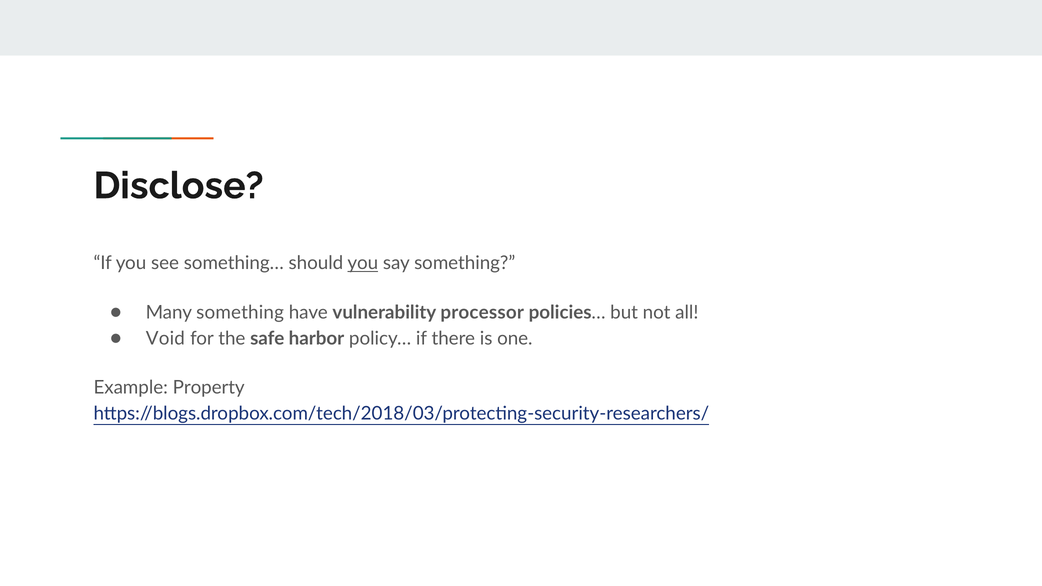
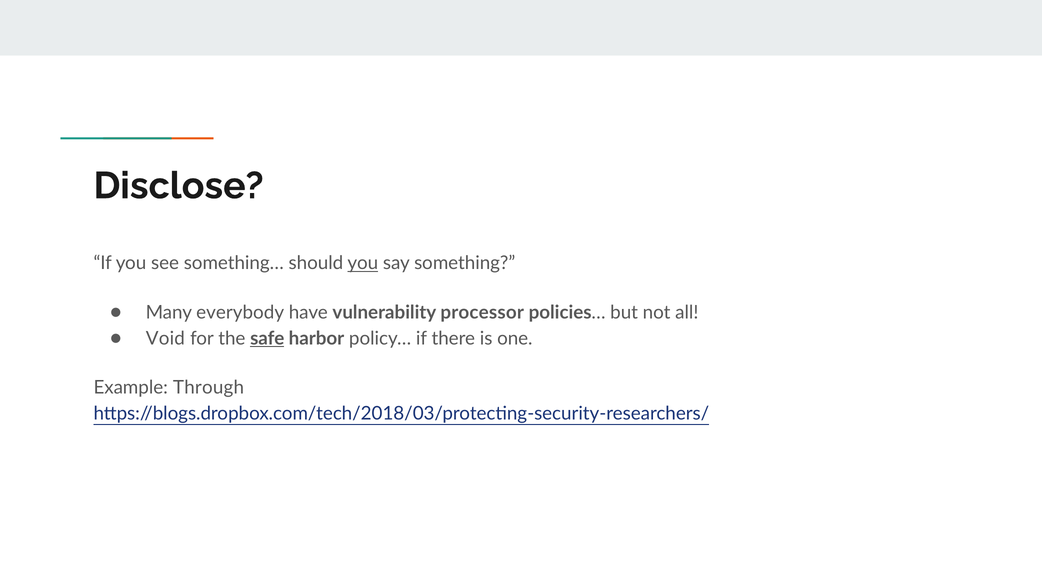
Many something: something -> everybody (240, 312)
safe underline: none -> present (267, 338)
Property: Property -> Through (209, 387)
